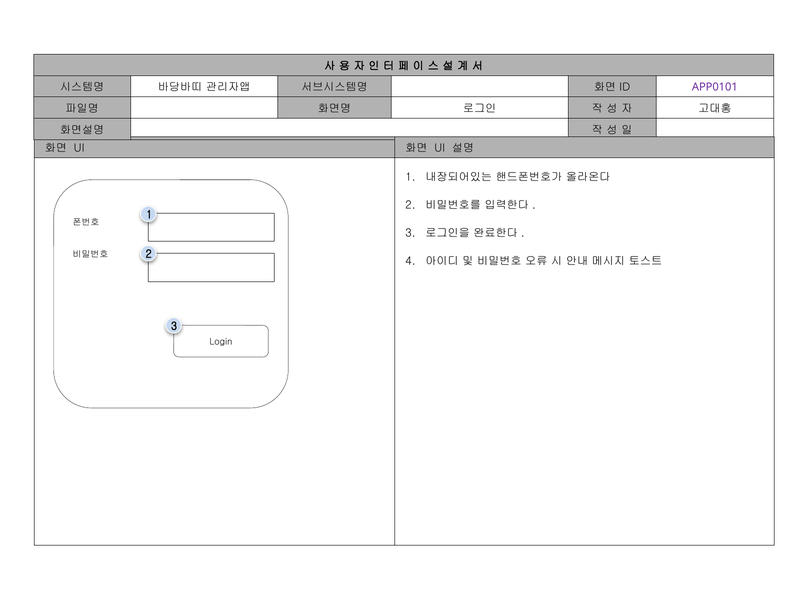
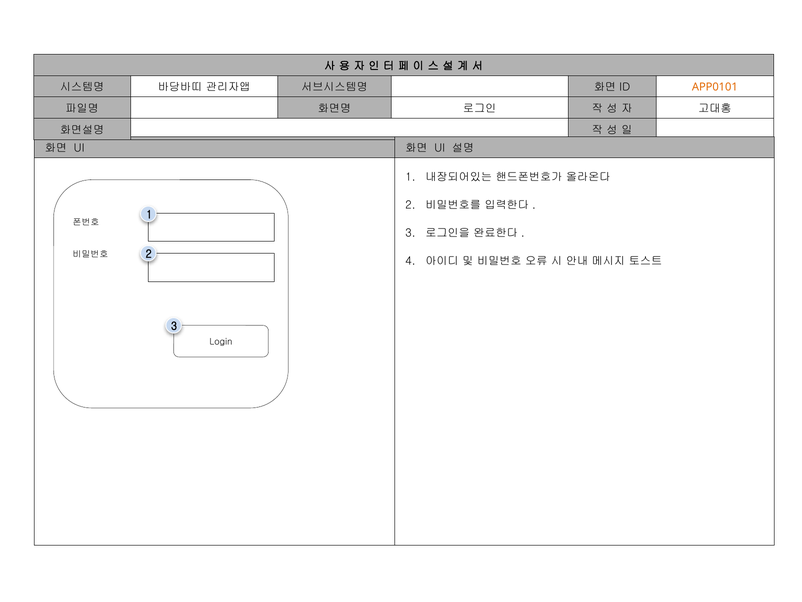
APP0101 colour: purple -> orange (715, 87)
